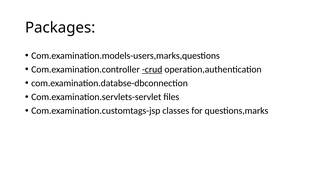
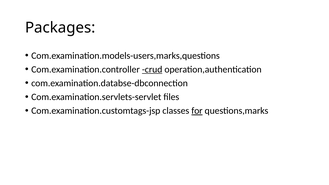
for underline: none -> present (197, 111)
